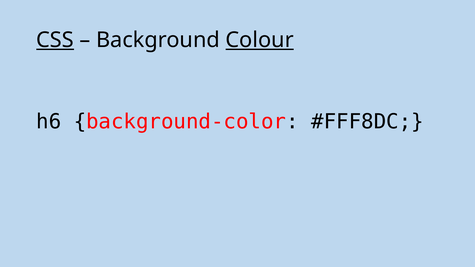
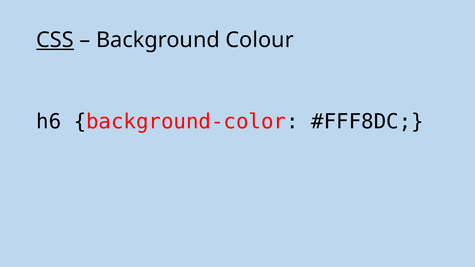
Colour underline: present -> none (260, 40)
